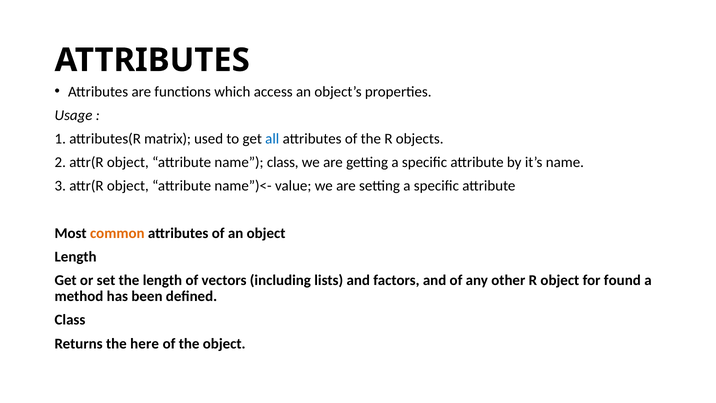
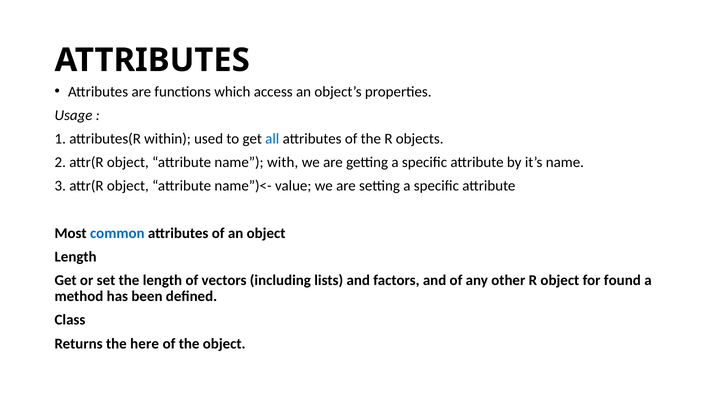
matrix: matrix -> within (167, 139)
name class: class -> with (283, 162)
common colour: orange -> blue (117, 233)
